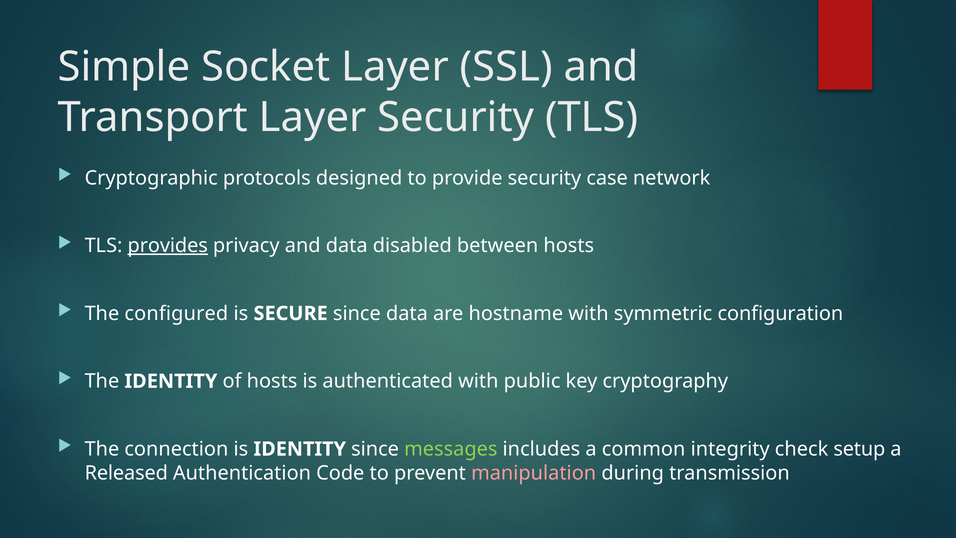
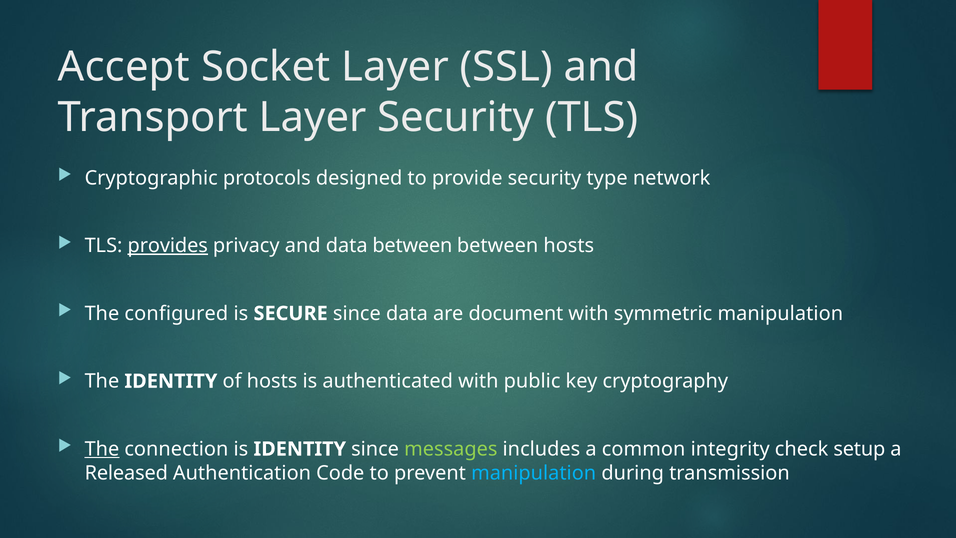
Simple: Simple -> Accept (124, 67)
case: case -> type (607, 178)
data disabled: disabled -> between (412, 246)
hostname: hostname -> document (516, 313)
symmetric configuration: configuration -> manipulation (780, 313)
The underline: none -> present (102, 449)
manipulation colour: pink -> light blue (534, 473)
